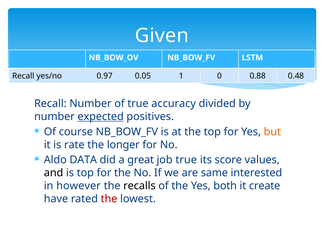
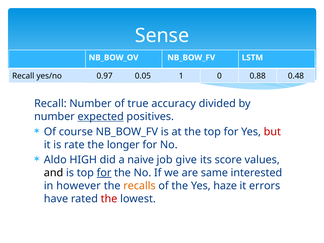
Given: Given -> Sense (162, 36)
but colour: orange -> red (272, 132)
DATA: DATA -> HIGH (83, 160)
great: great -> naive (141, 160)
job true: true -> give (186, 160)
for underline: none -> present (104, 173)
recalls colour: black -> orange (139, 186)
both: both -> haze (225, 186)
create: create -> errors (265, 186)
